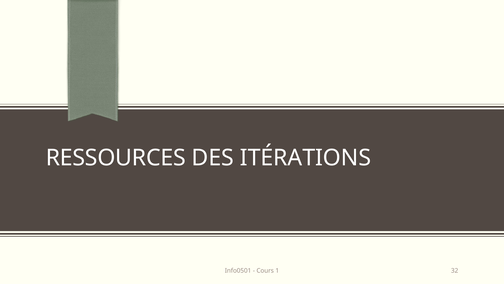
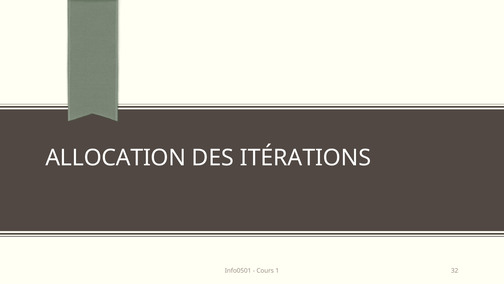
RESSOURCES: RESSOURCES -> ALLOCATION (116, 158)
